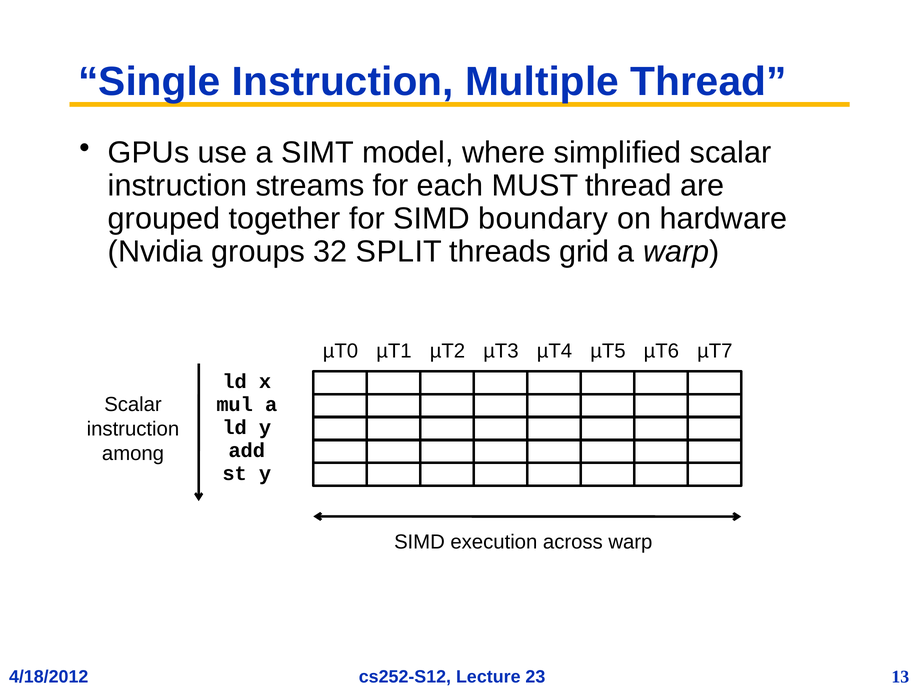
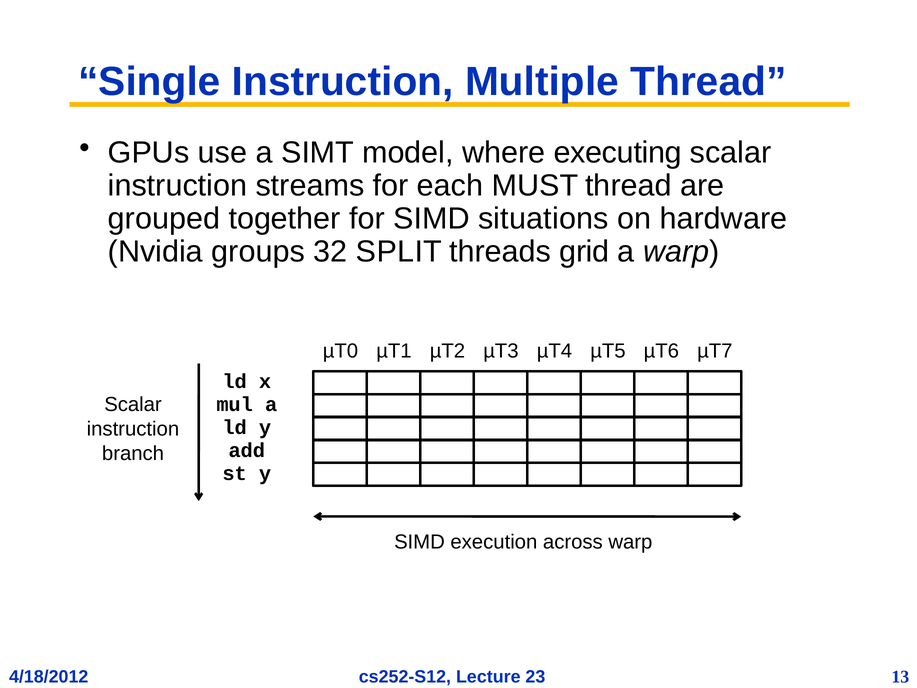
simplified: simplified -> executing (618, 153)
boundary: boundary -> situations (543, 219)
among: among -> branch (133, 453)
